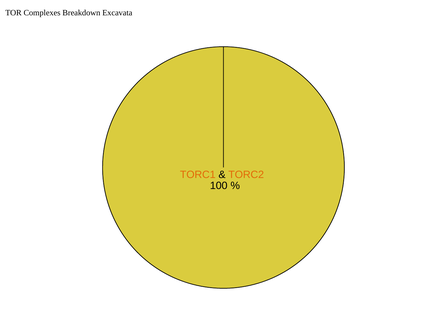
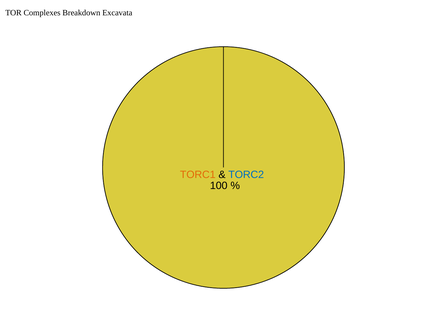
TORC2 colour: orange -> blue (246, 175)
